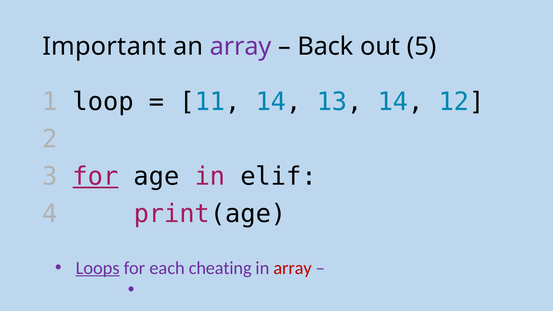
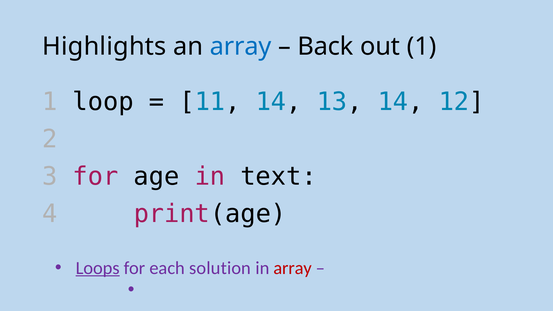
Important: Important -> Highlights (104, 46)
array colour: purple -> blue (241, 46)
out 5: 5 -> 1 (422, 46)
for underline: present -> none (96, 177)
elif: elif -> text (279, 177)
cheating: cheating -> solution (220, 268)
